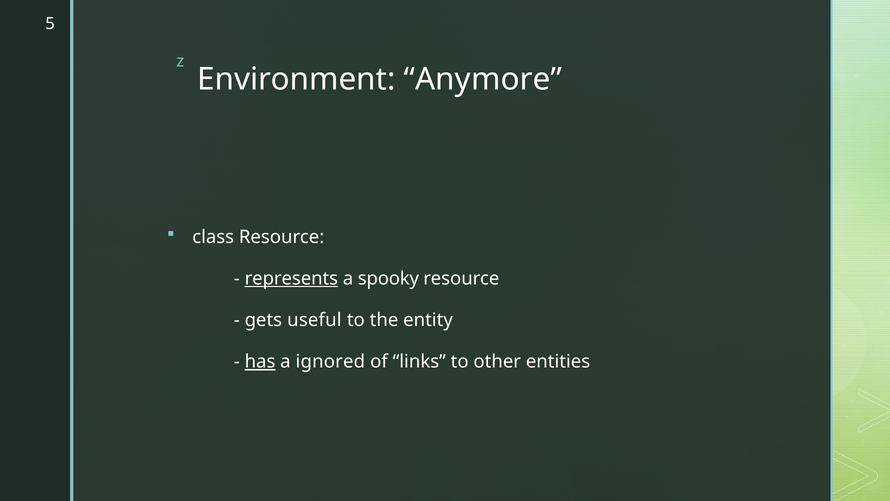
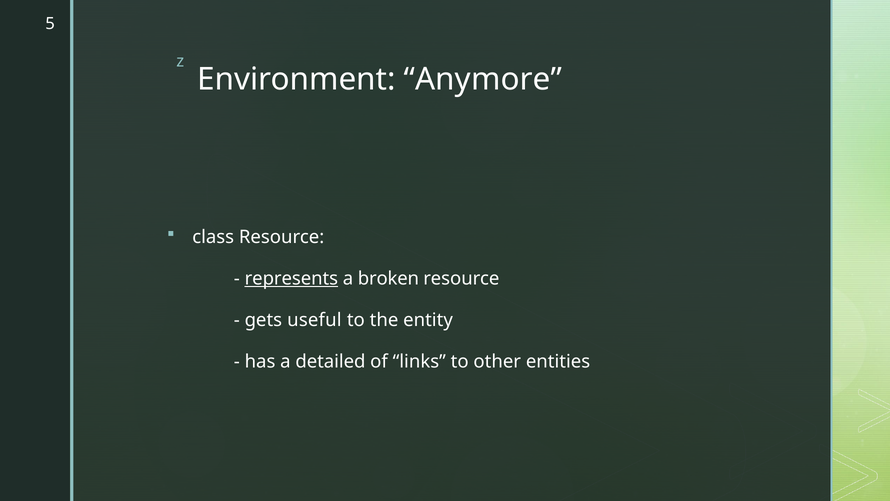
spooky: spooky -> broken (388, 278)
has underline: present -> none (260, 362)
ignored: ignored -> detailed (330, 362)
